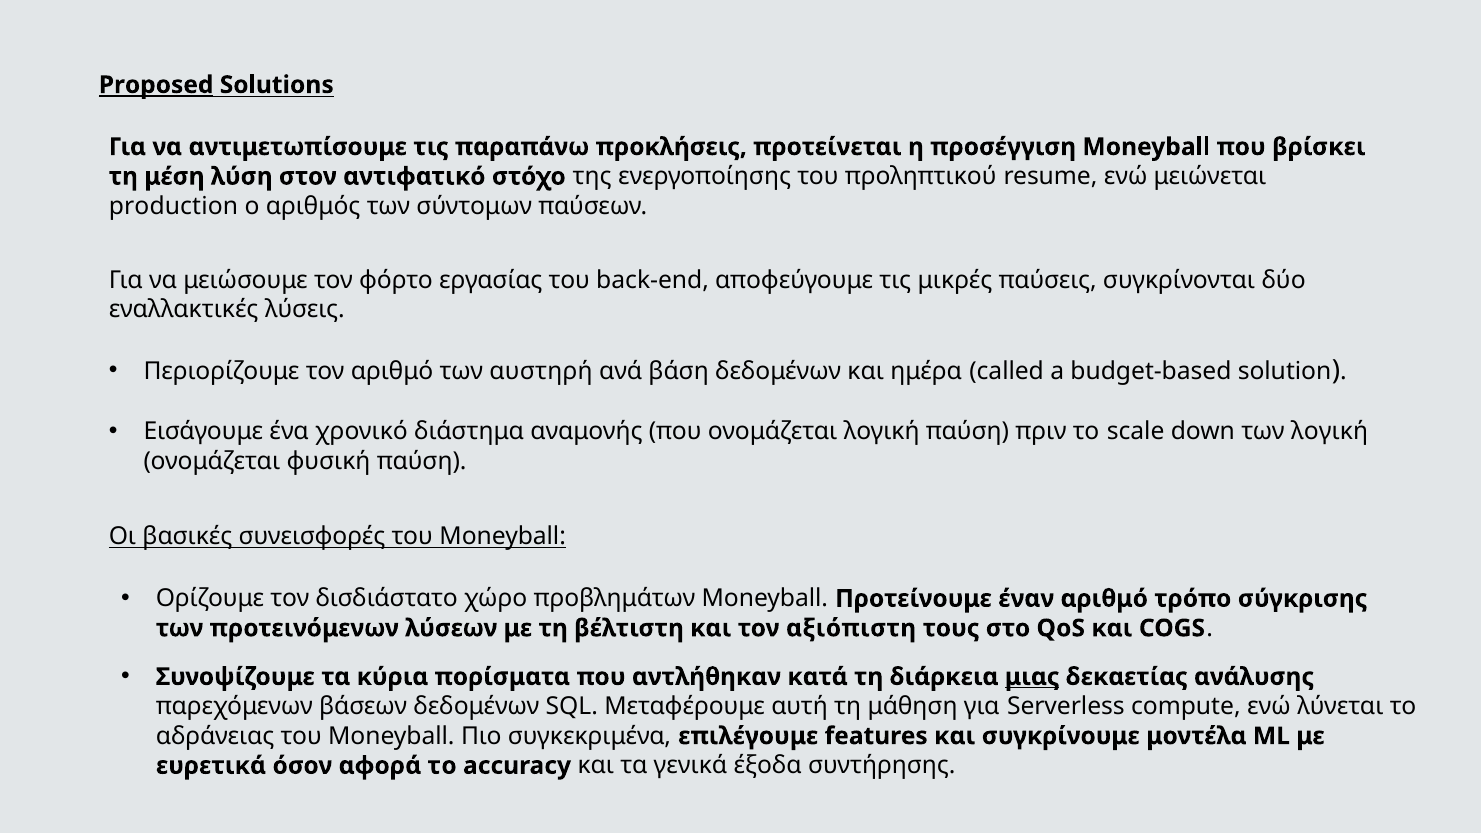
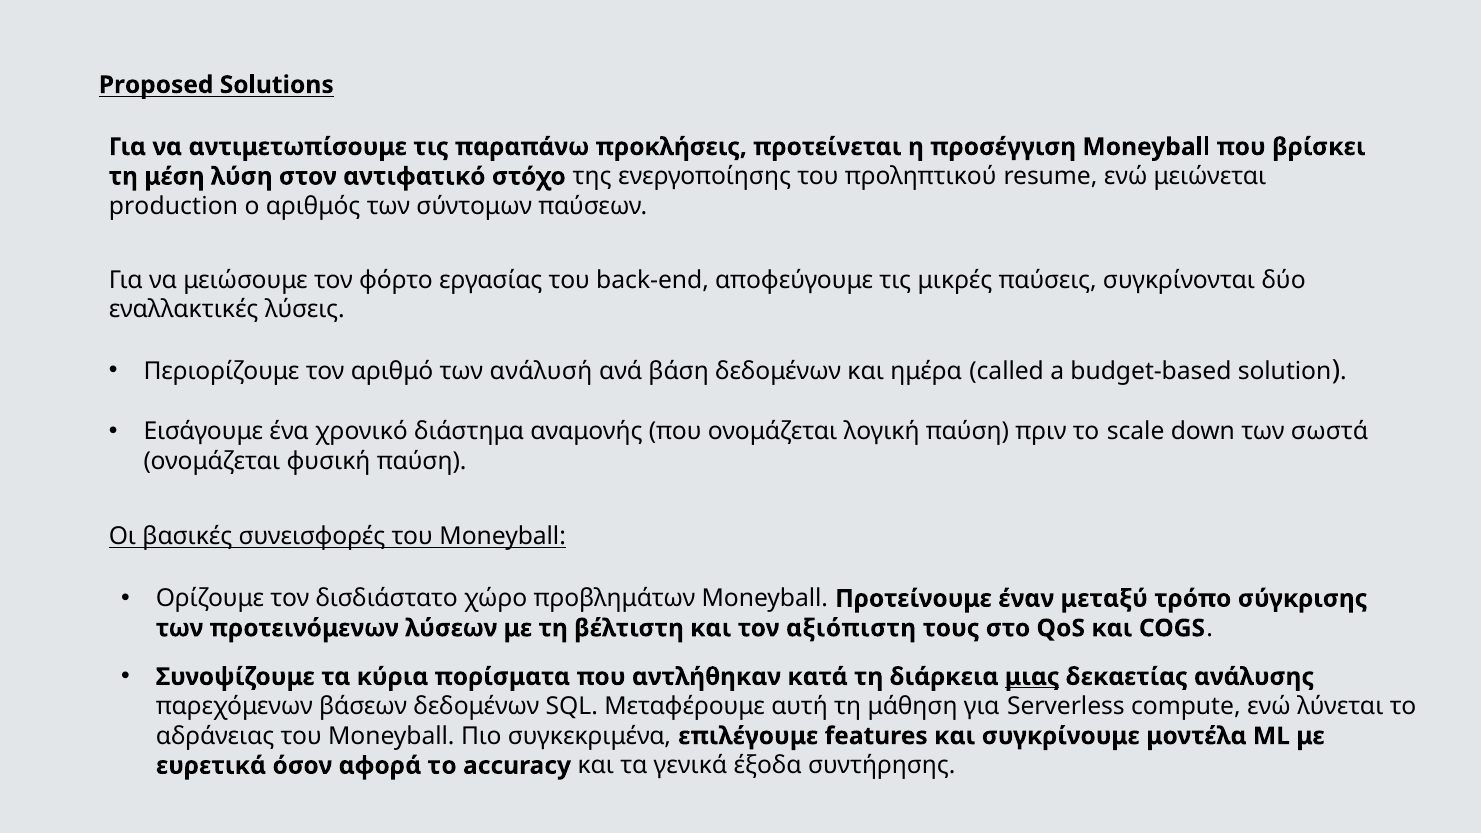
Proposed underline: present -> none (156, 85)
αυστηρή: αυστηρή -> ανάλυσή (541, 372)
των λογική: λογική -> σωστά (1330, 432)
έναν αριθμό: αριθμό -> μεταξύ (1104, 599)
